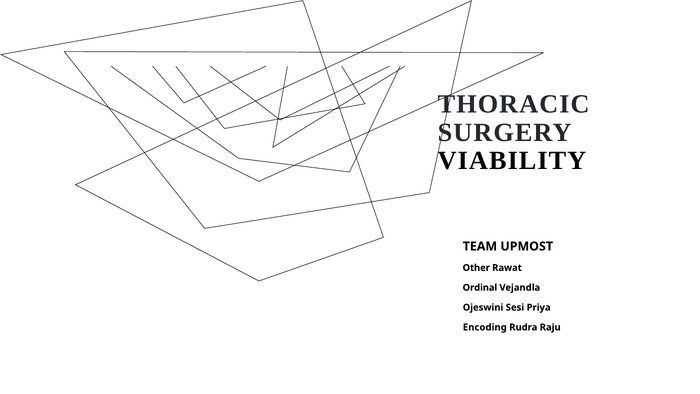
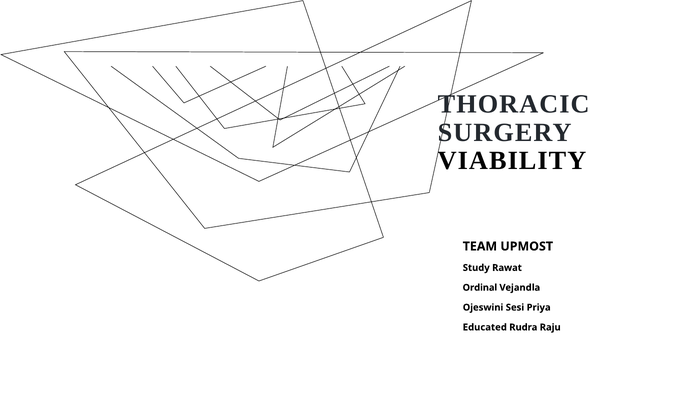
Other: Other -> Study (476, 268)
Encoding: Encoding -> Educated (485, 327)
